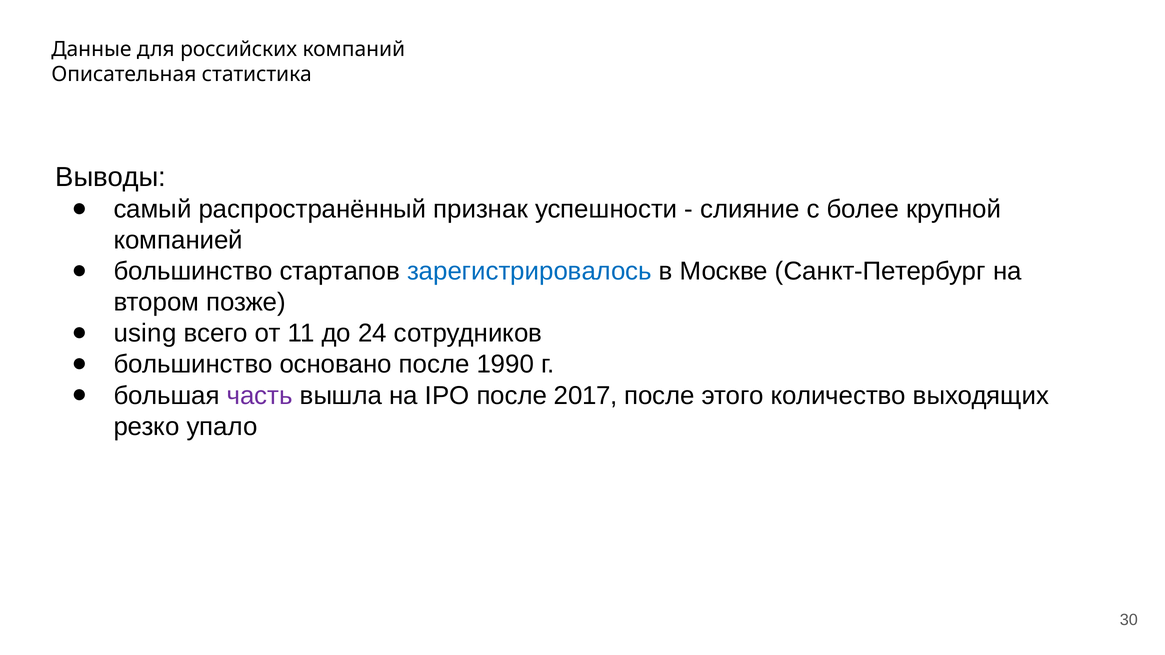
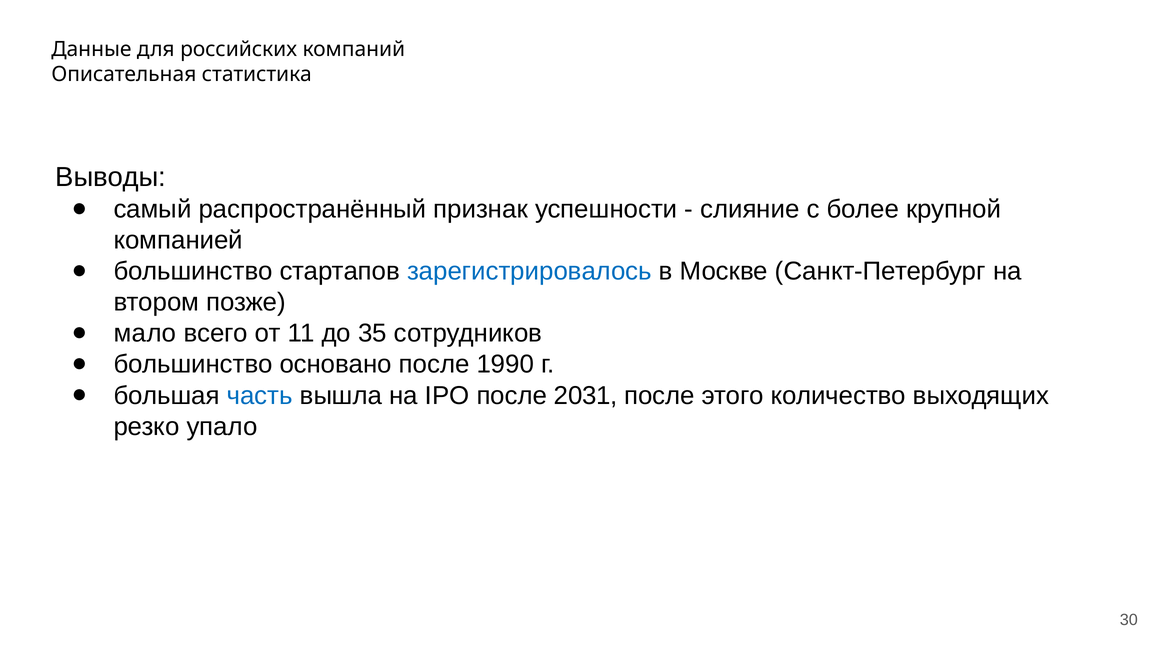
using: using -> мало (145, 334)
24: 24 -> 35 (372, 334)
часть colour: purple -> blue (260, 396)
2017: 2017 -> 2031 (586, 396)
